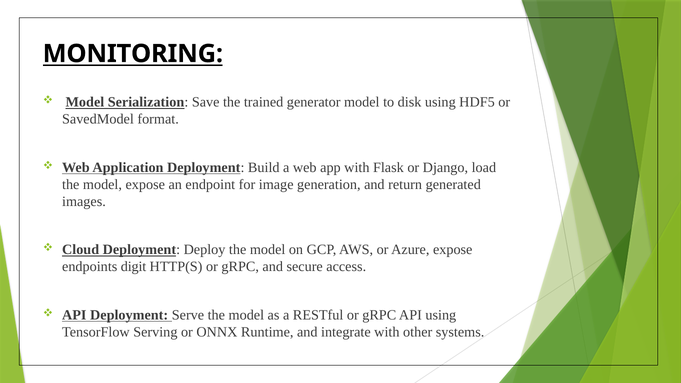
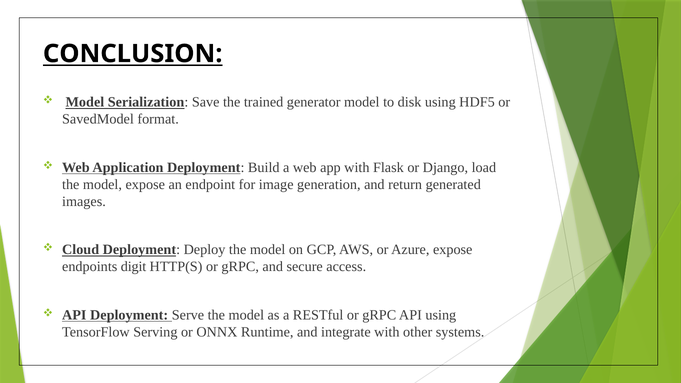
MONITORING: MONITORING -> CONCLUSION (133, 54)
